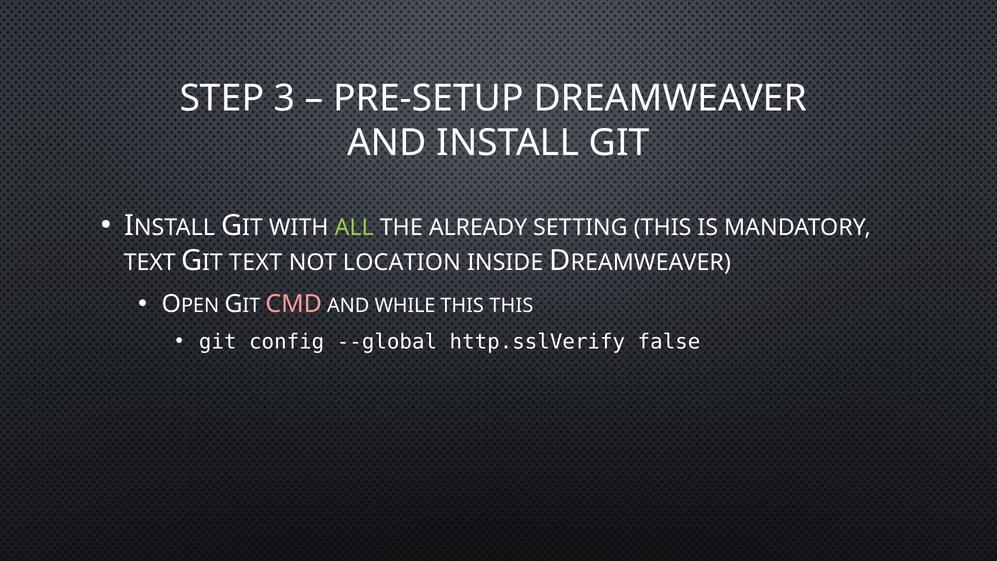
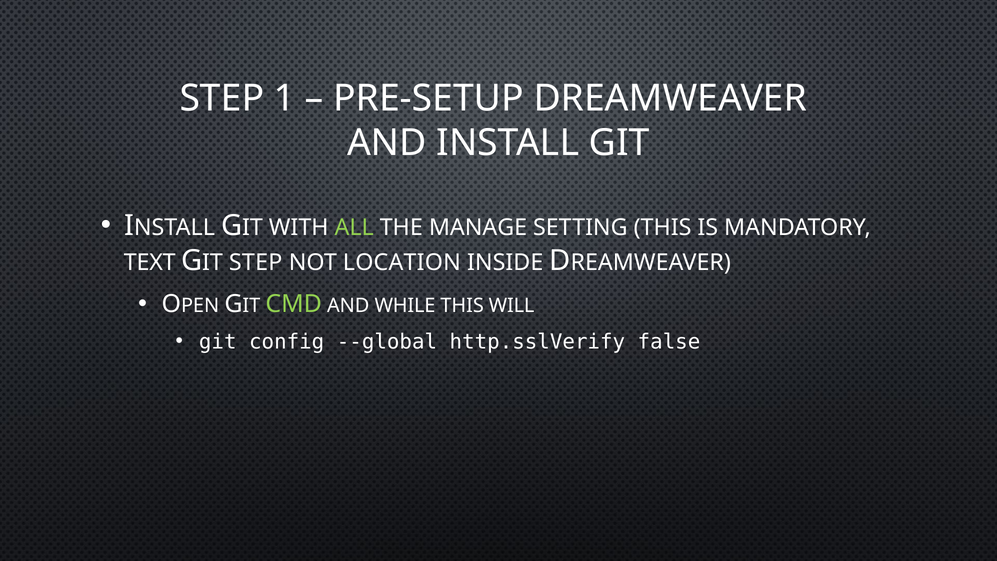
3: 3 -> 1 (284, 98)
ALREADY: ALREADY -> MANAGE (478, 228)
TEXT: TEXT -> STEP (256, 263)
CMD colour: pink -> light green (294, 304)
THIS THIS: THIS -> WILL (512, 306)
